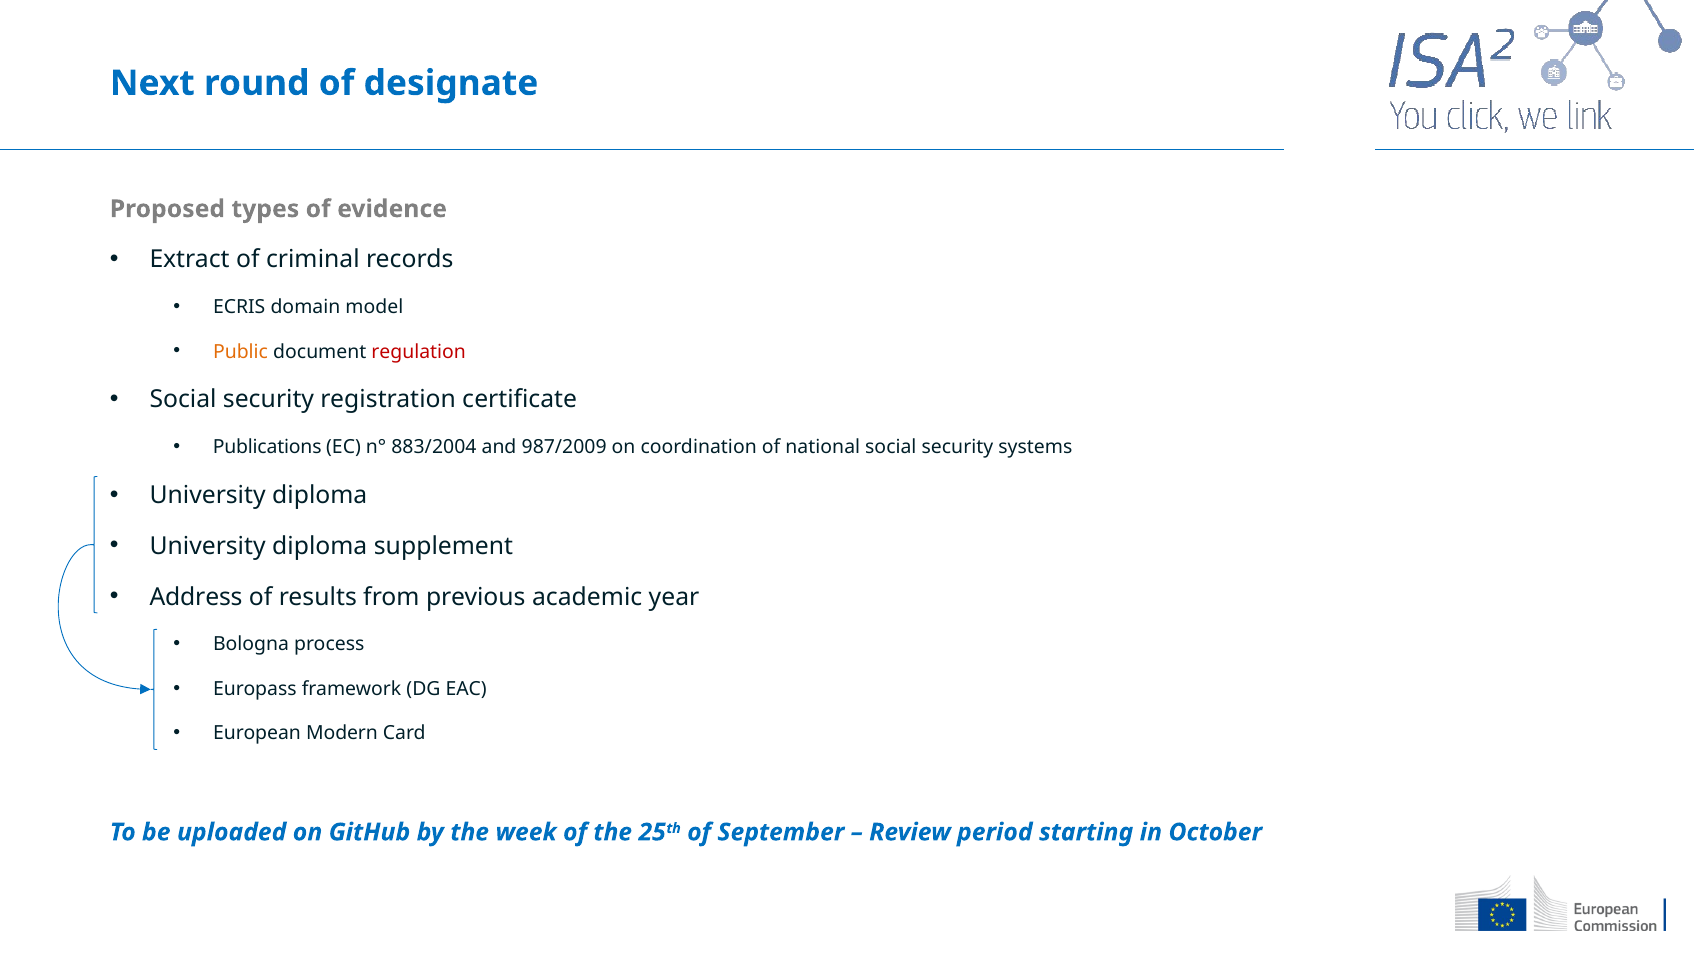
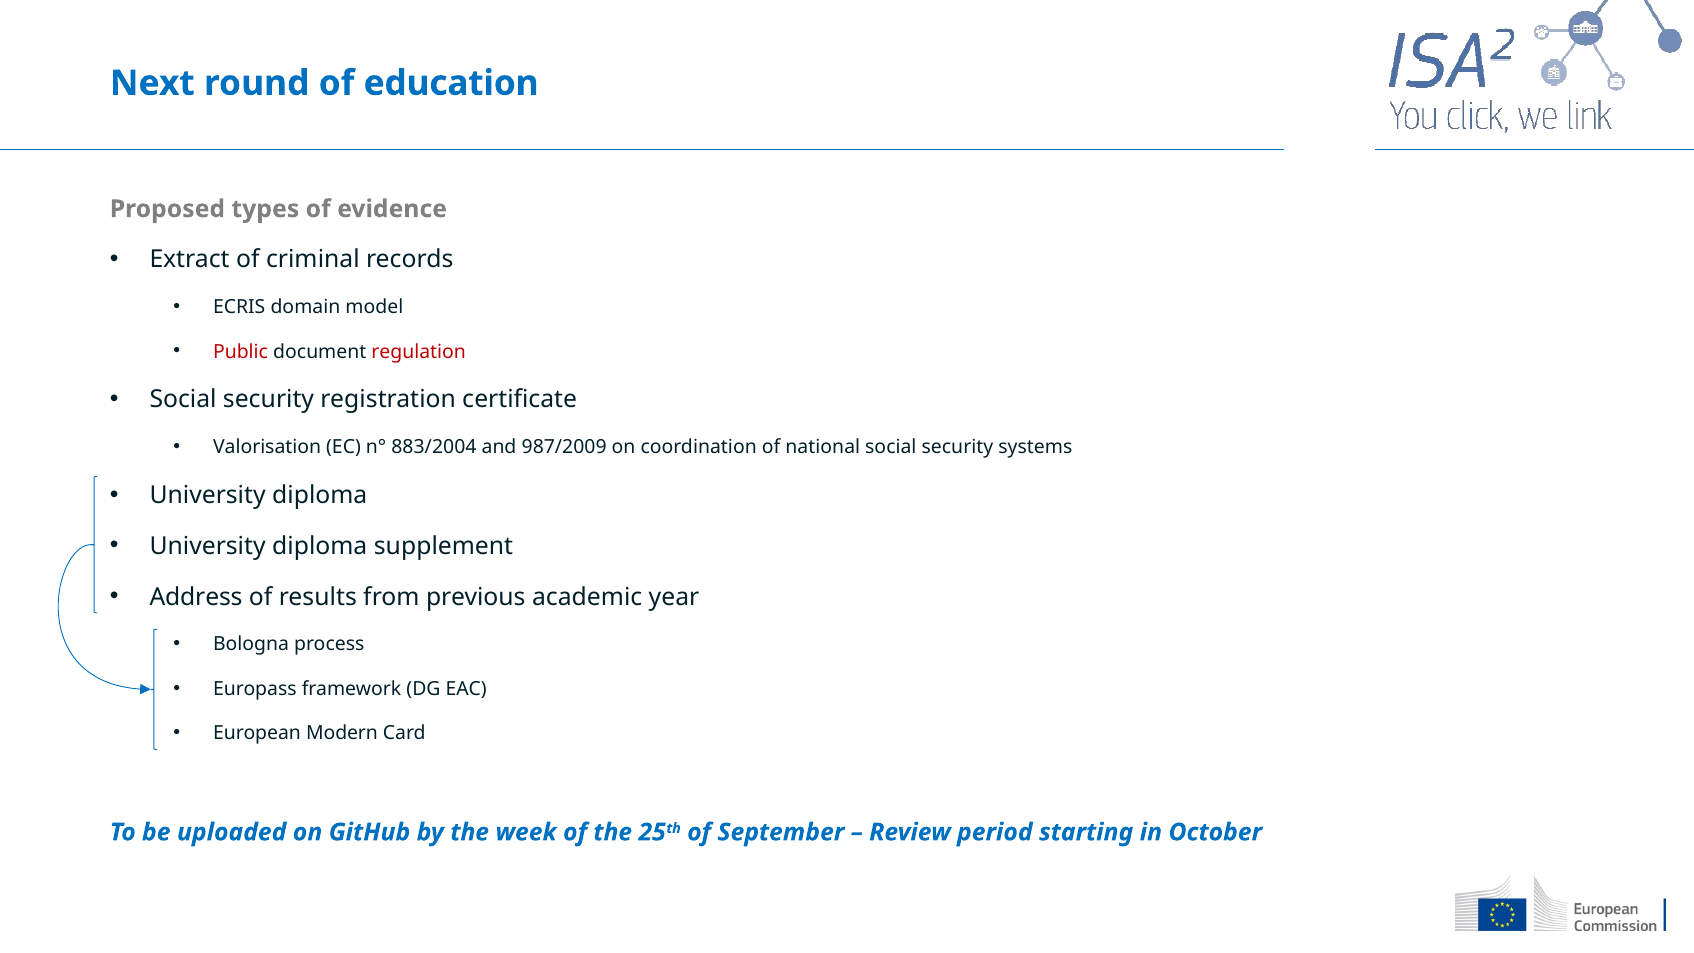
designate: designate -> education (451, 83)
Public colour: orange -> red (241, 352)
Publications: Publications -> Valorisation (267, 447)
